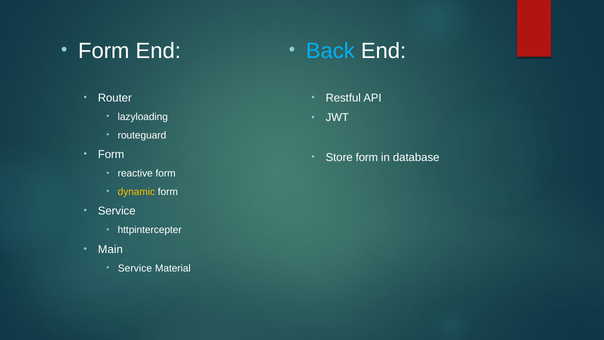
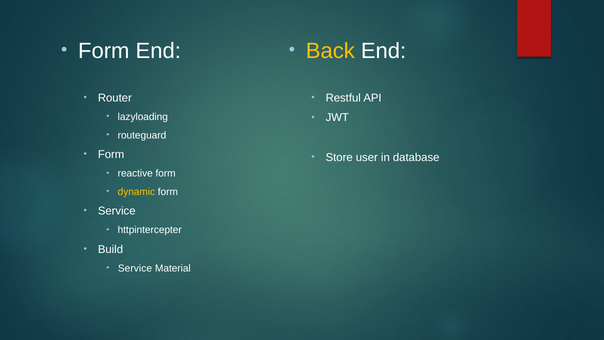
Back colour: light blue -> yellow (330, 51)
Store form: form -> user (367, 157)
Main: Main -> Build (110, 249)
